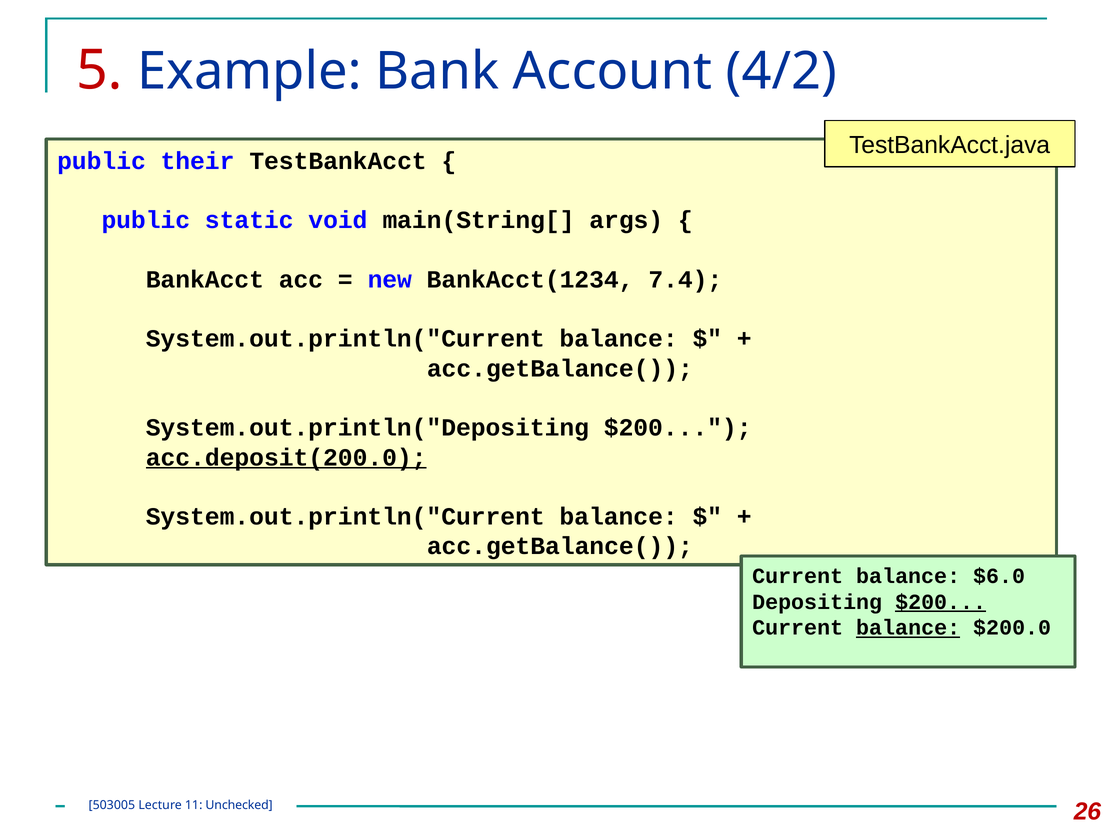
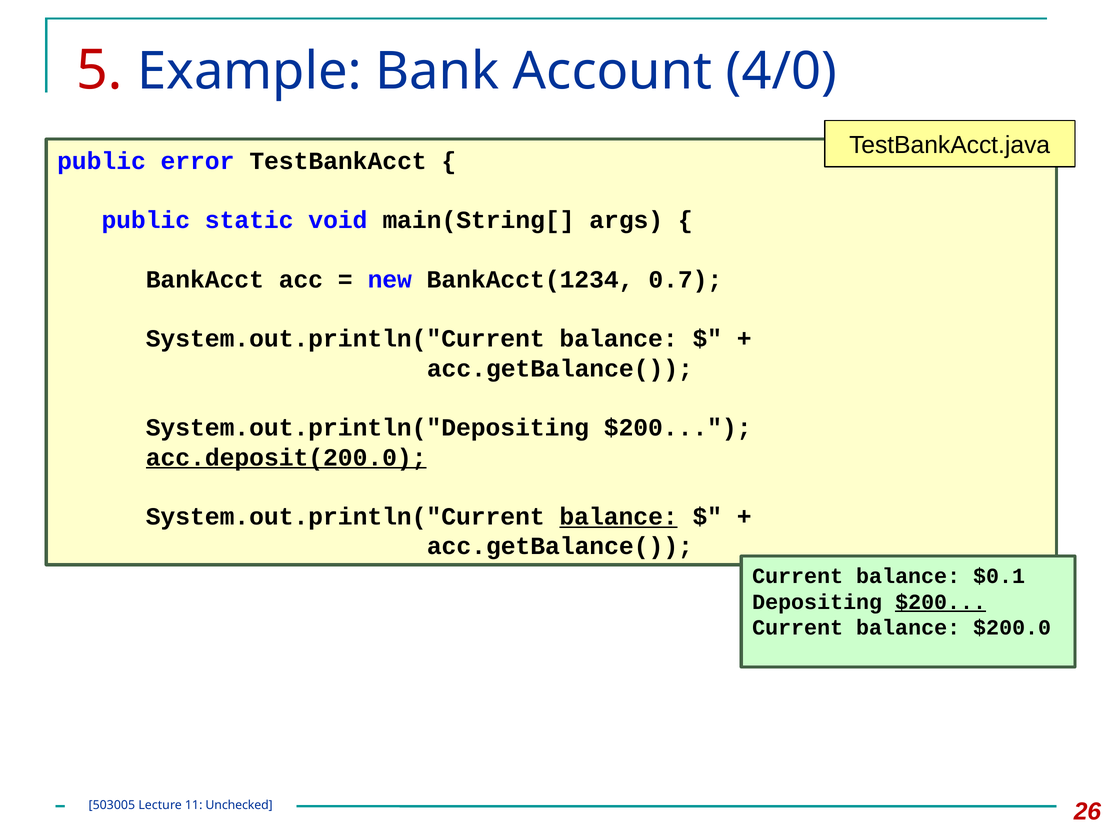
4/2: 4/2 -> 4/0 (781, 72)
their: their -> error (197, 161)
7.4: 7.4 -> 0.7 (685, 280)
balance underline: none -> present (619, 517)
$6.0: $6.0 -> $0.1 (999, 576)
balance underline: present -> none (908, 628)
